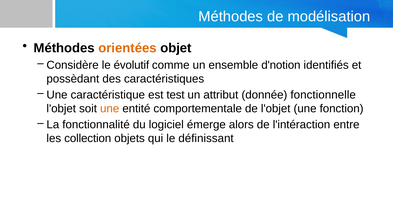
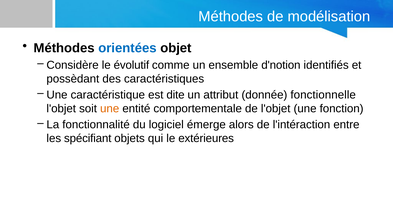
orientées colour: orange -> blue (128, 48)
test: test -> dite (176, 95)
collection: collection -> spécifiant (88, 138)
définissant: définissant -> extérieures (206, 138)
